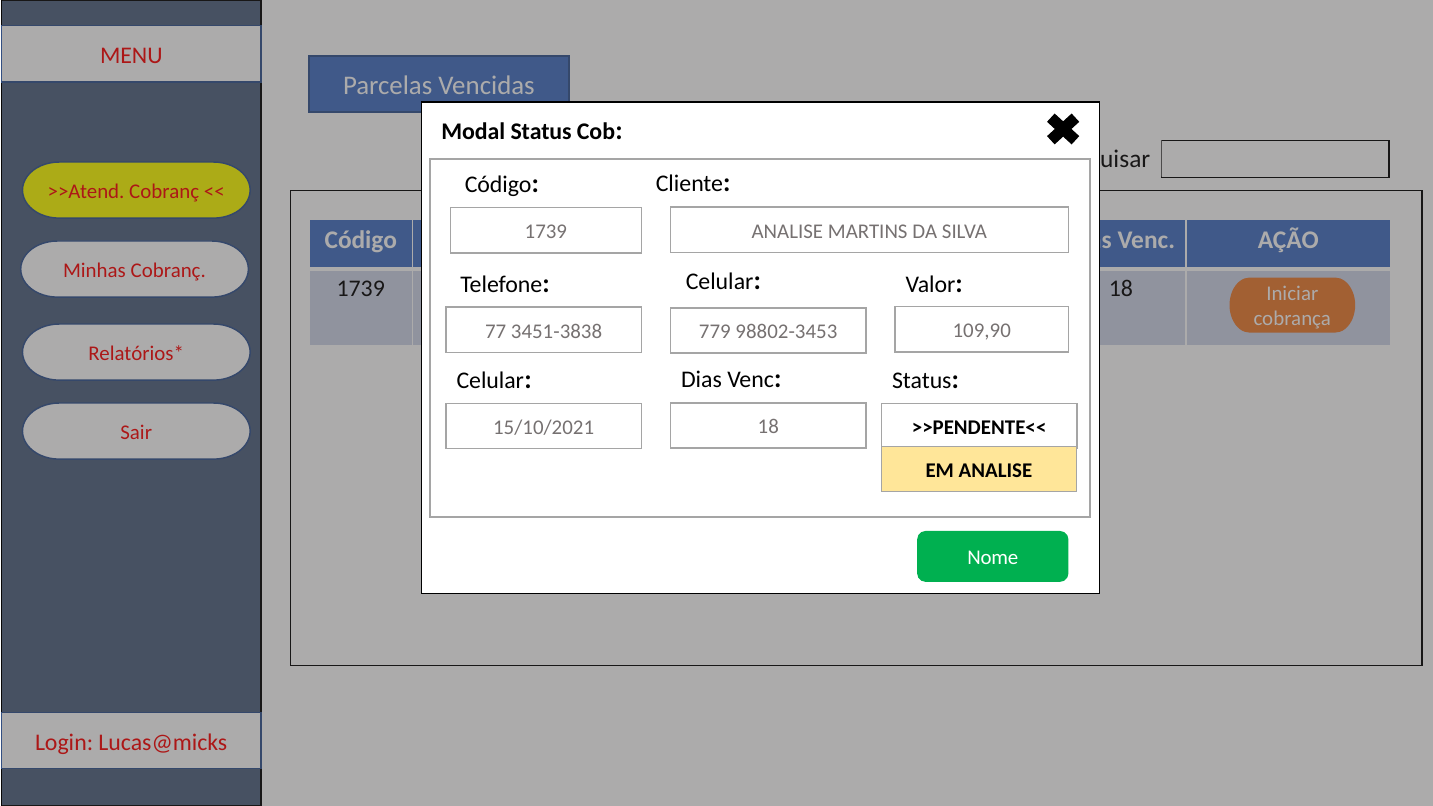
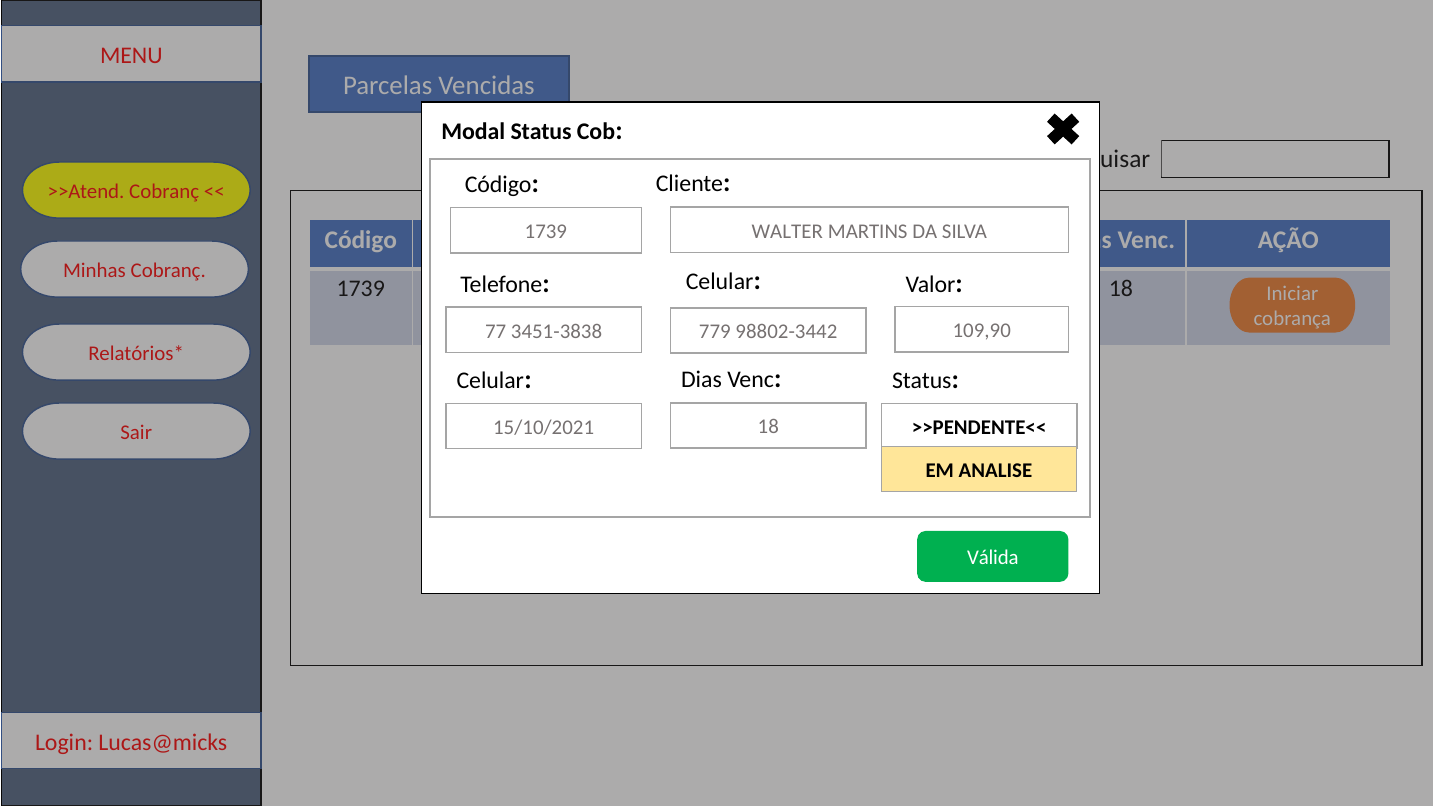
ANALISE: ANALISE -> WALTER (787, 231)
98802-3453: 98802-3453 -> 98802-3442 (786, 332)
Nome: Nome -> Válida (993, 558)
